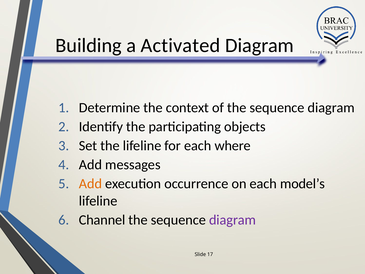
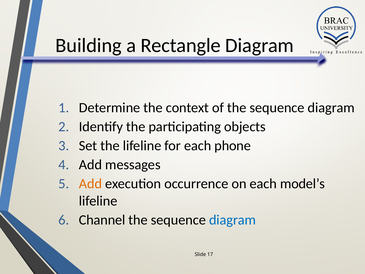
Activated: Activated -> Rectangle (181, 46)
where: where -> phone (233, 146)
diagram colour: purple -> blue (233, 220)
